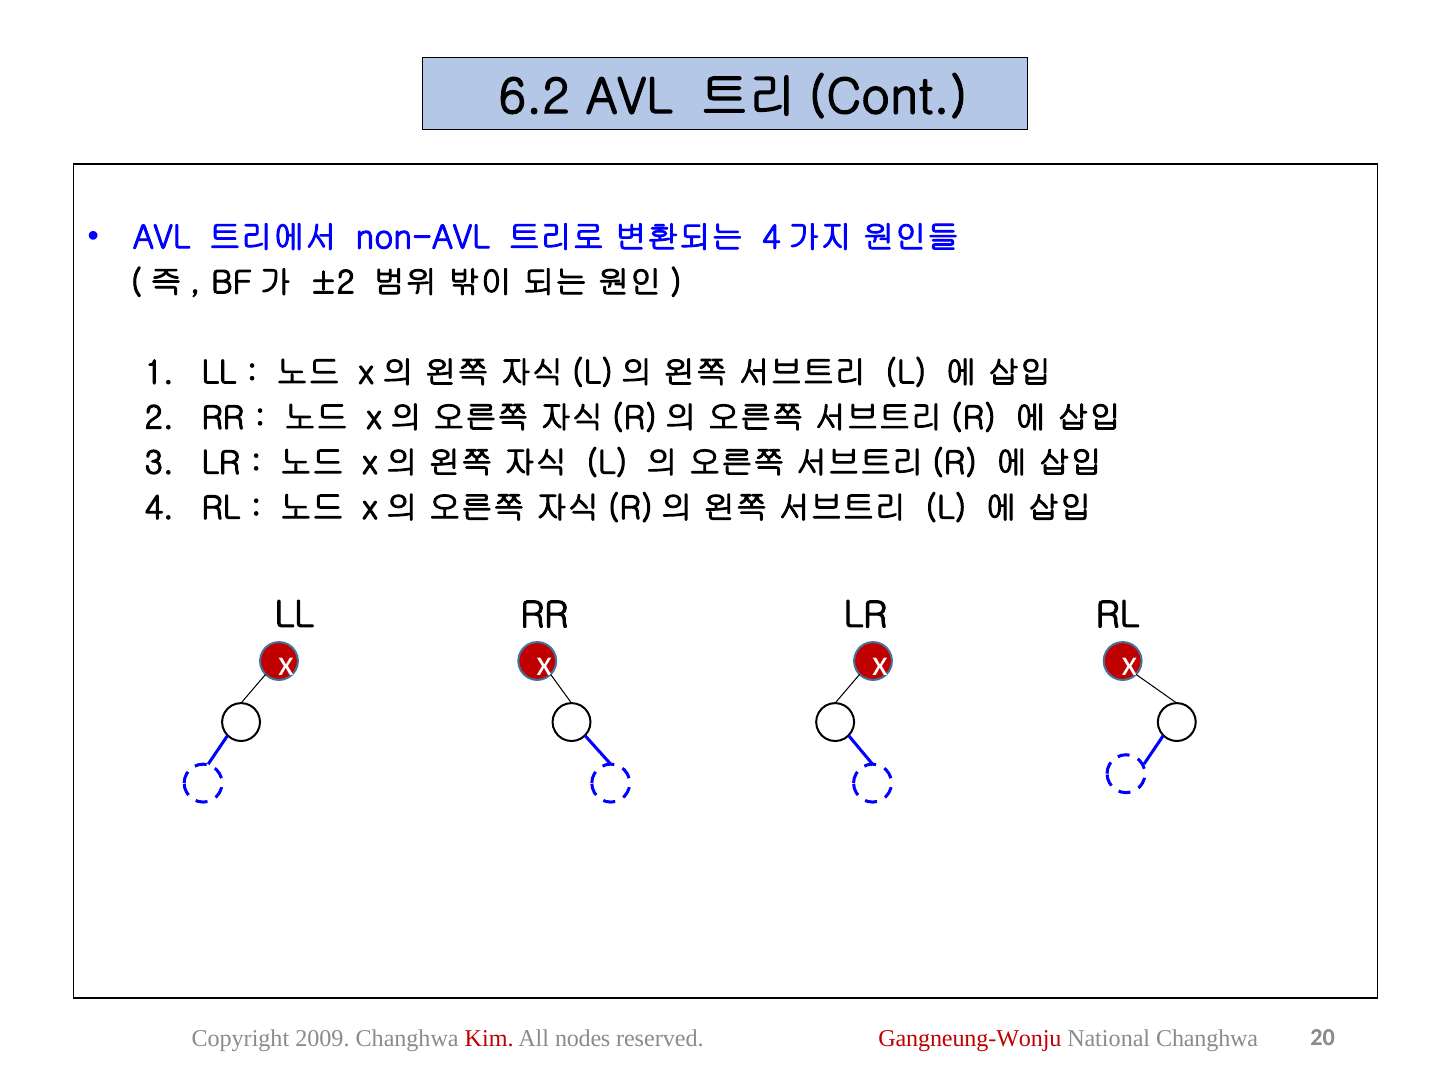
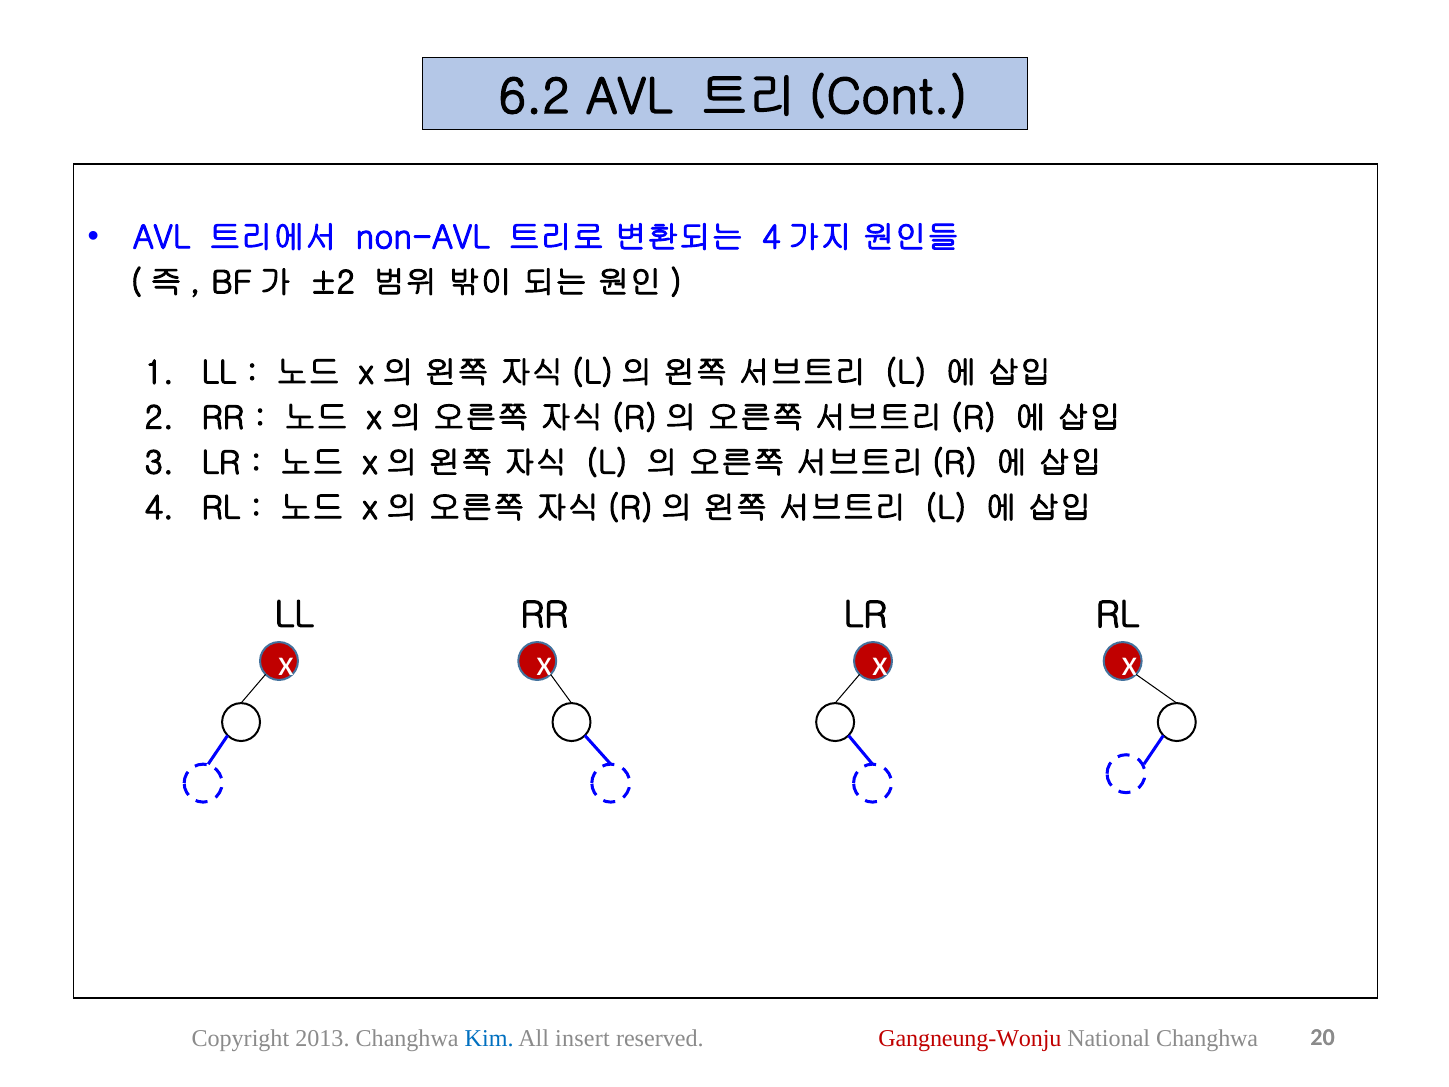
2009: 2009 -> 2013 (322, 1038)
Kim colour: red -> blue (489, 1038)
nodes: nodes -> insert (582, 1038)
